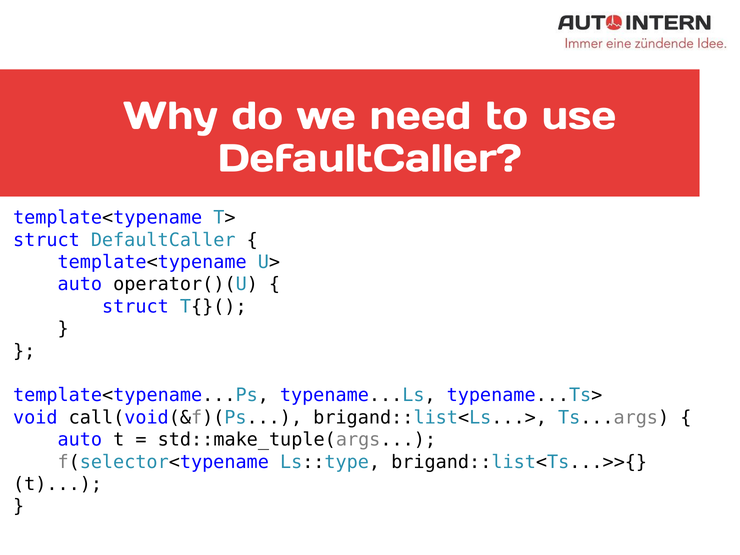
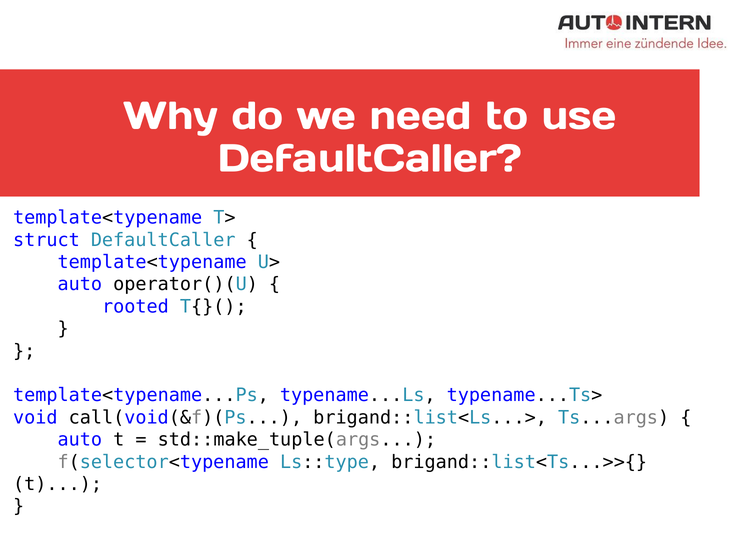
struct: struct -> rooted (135, 307)
